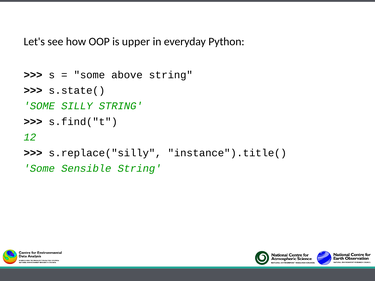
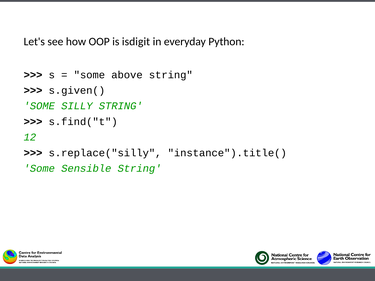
upper: upper -> isdigit (136, 42)
s.state(: s.state( -> s.given( (77, 91)
